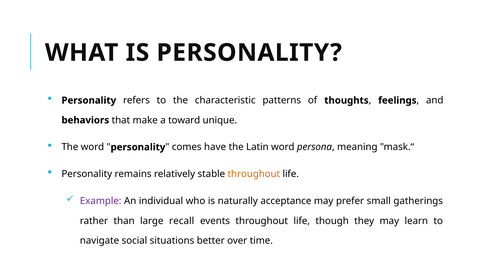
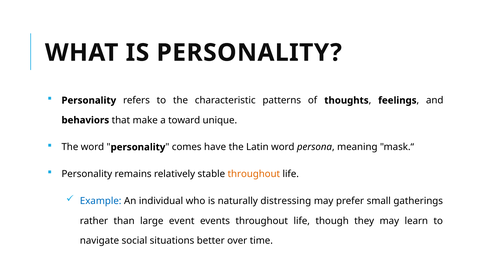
Example colour: purple -> blue (101, 201)
acceptance: acceptance -> distressing (286, 201)
recall: recall -> event (182, 221)
